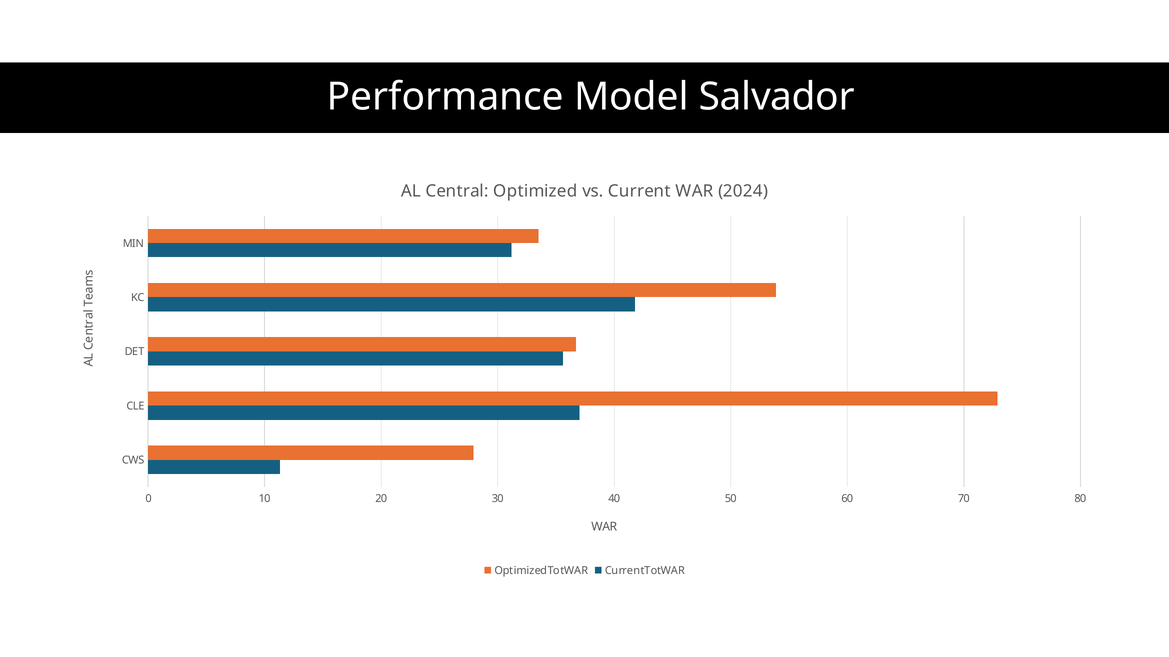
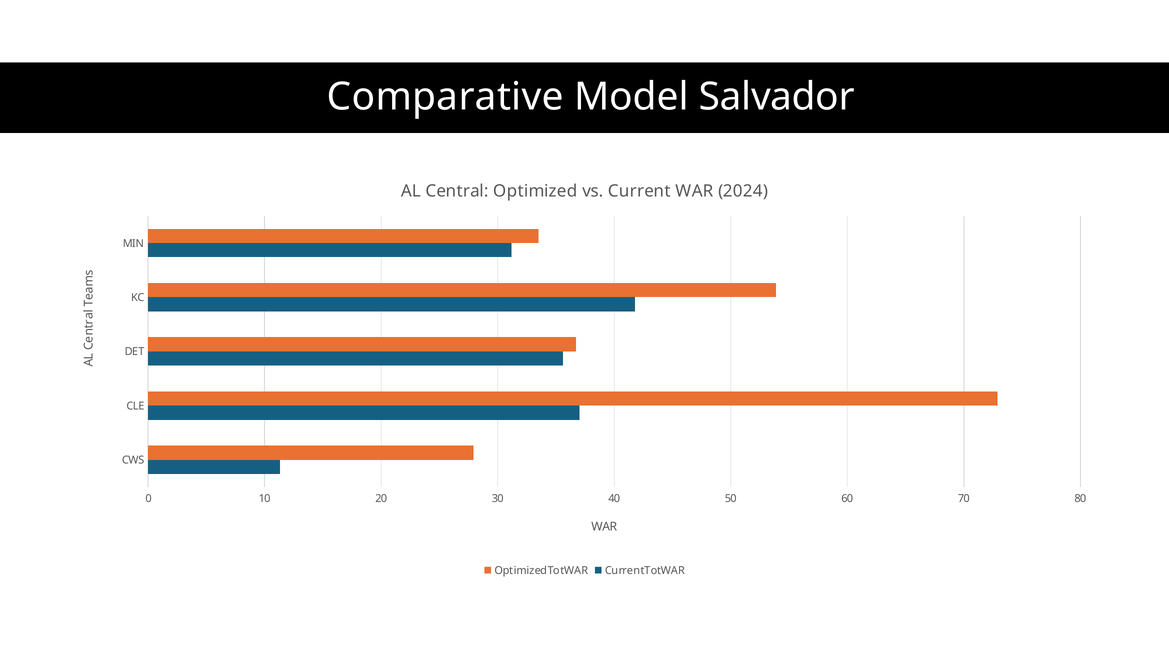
Performance: Performance -> Comparative (445, 97)
